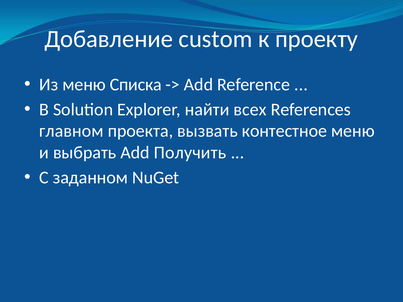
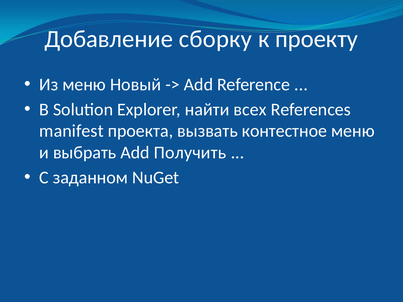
custom: custom -> сборку (215, 39)
Списка: Списка -> Новый (136, 85)
главном: главном -> manifest (71, 131)
